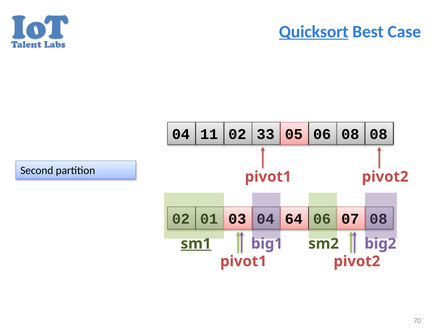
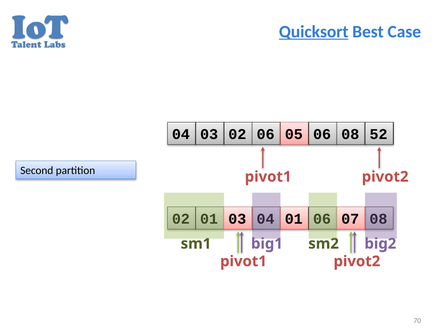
04 11: 11 -> 03 (209, 134)
02 33: 33 -> 06 (266, 134)
08 08: 08 -> 52 (379, 134)
64: 64 -> 01 (294, 219)
sm1 underline: present -> none (196, 244)
